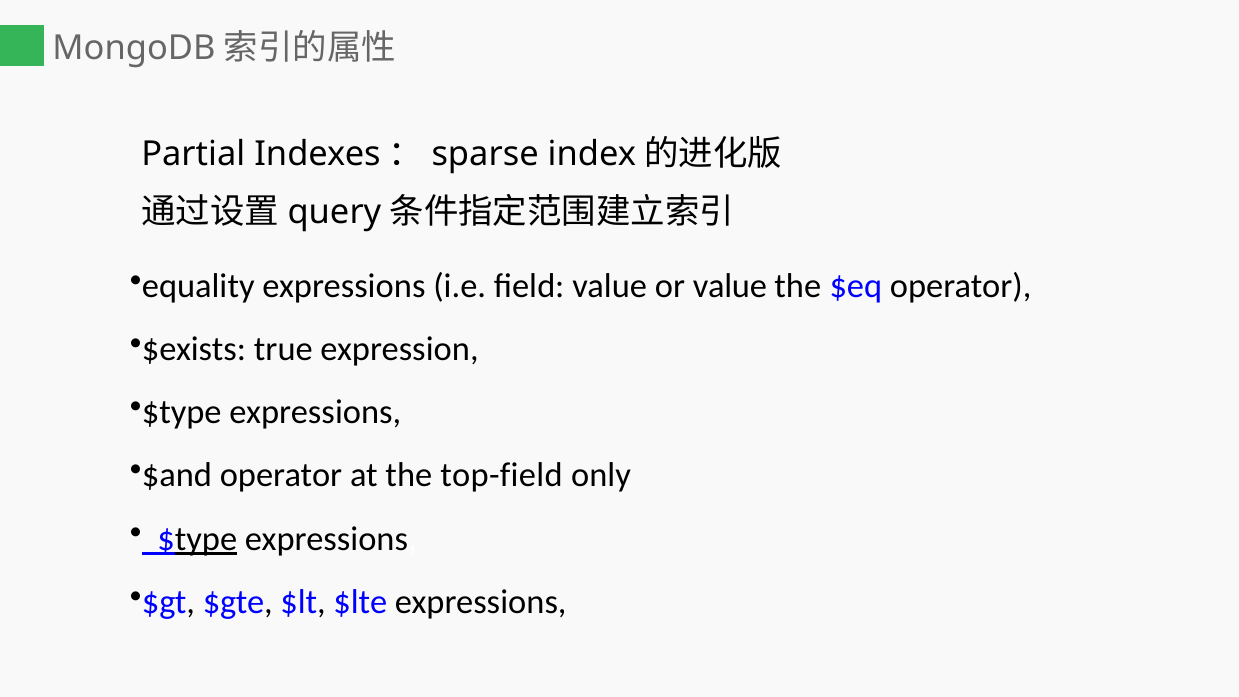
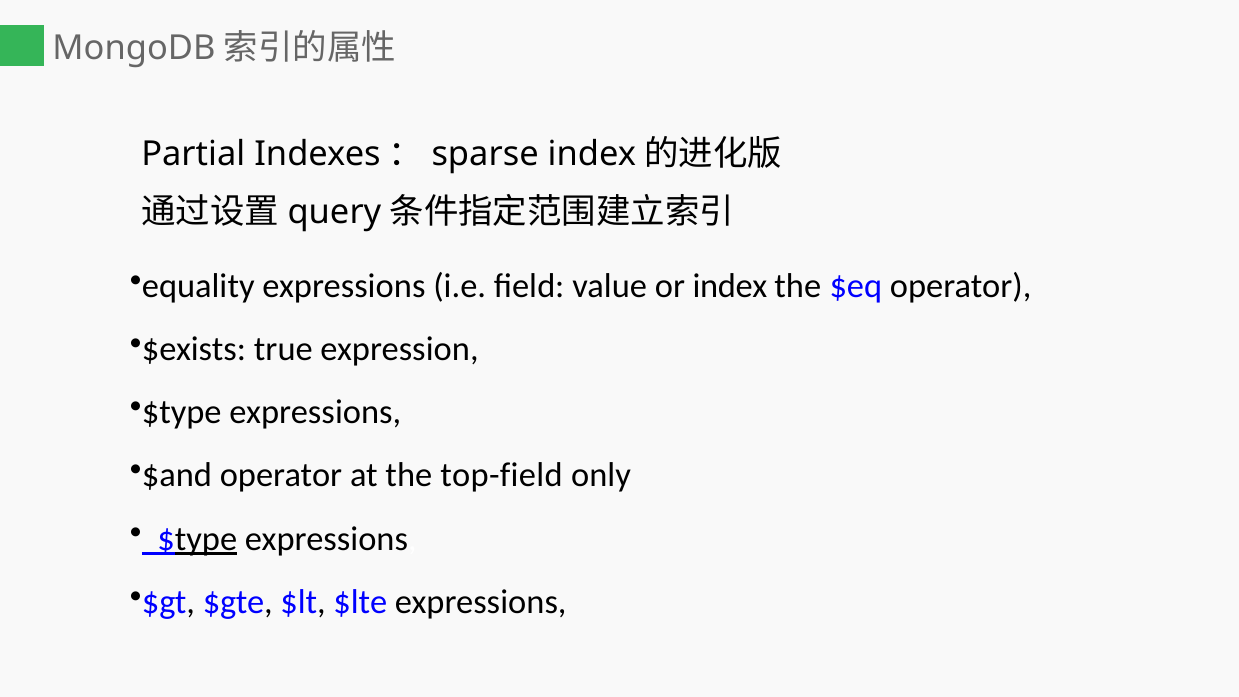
or value: value -> index (730, 286)
